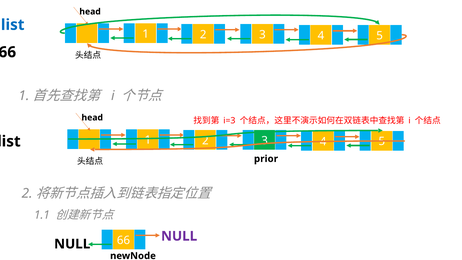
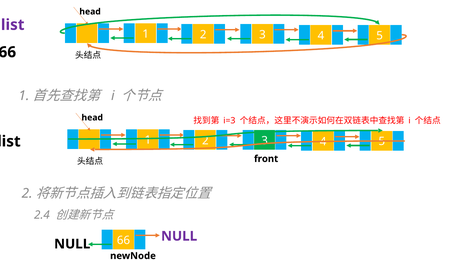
list colour: blue -> purple (13, 25)
prior: prior -> front (266, 159)
1.1: 1.1 -> 2.4 (42, 215)
